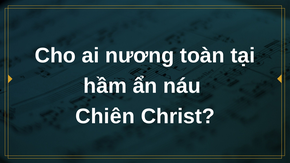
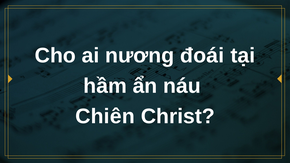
toàn: toàn -> đoái (202, 55)
